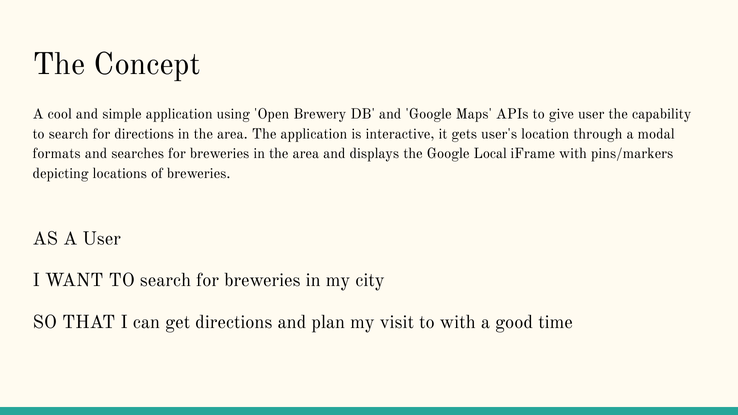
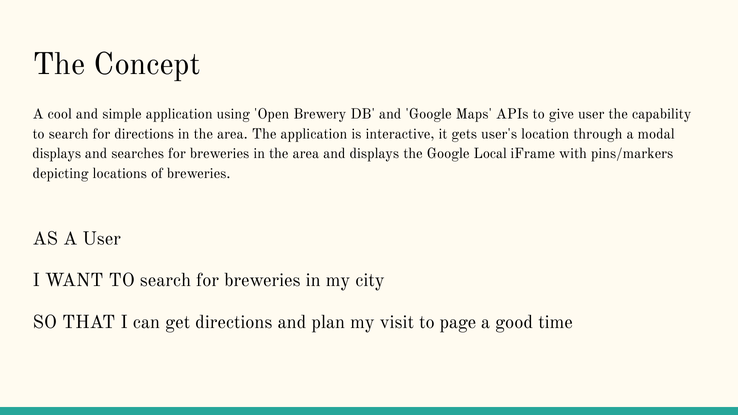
formats: formats -> displays (57, 154)
to with: with -> page (458, 322)
